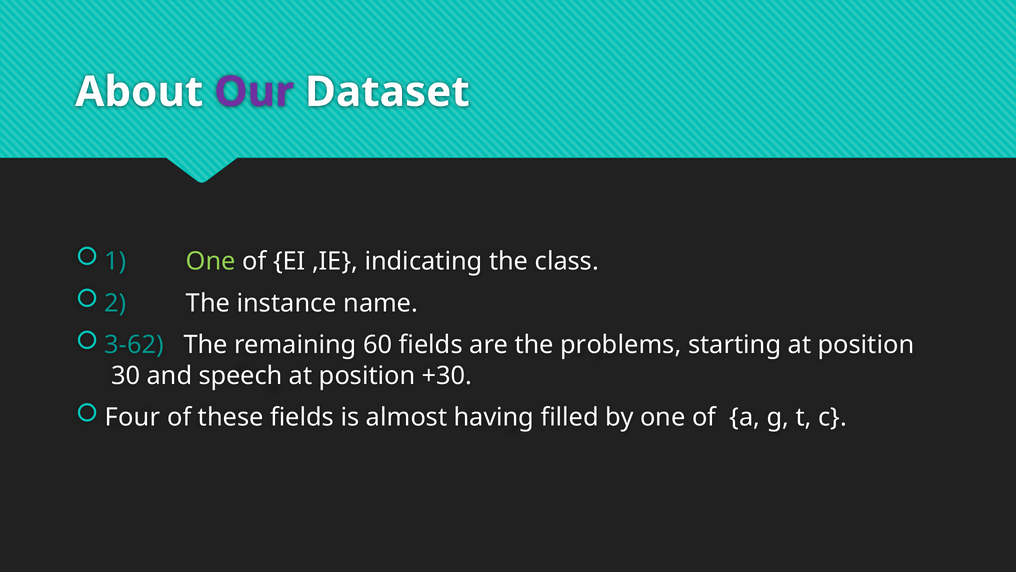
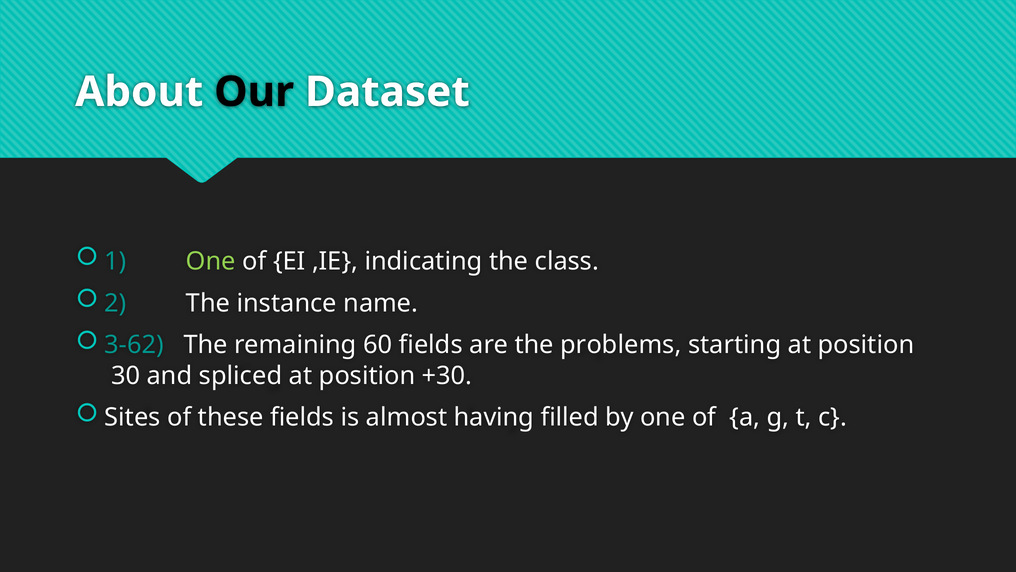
Our colour: purple -> black (254, 92)
speech: speech -> spliced (241, 375)
Four: Four -> Sites (133, 417)
